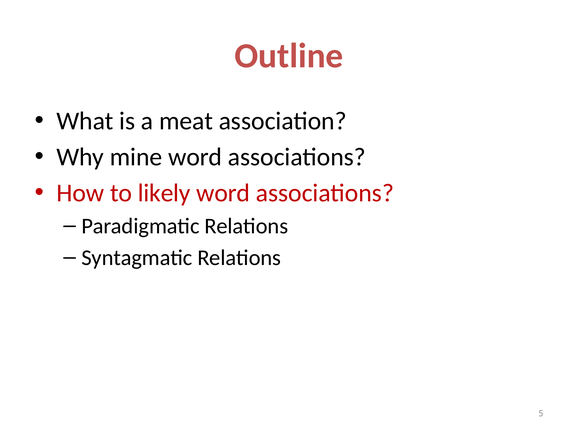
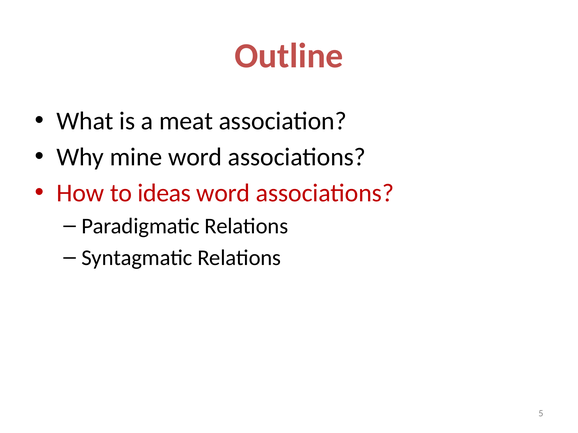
likely: likely -> ideas (164, 193)
